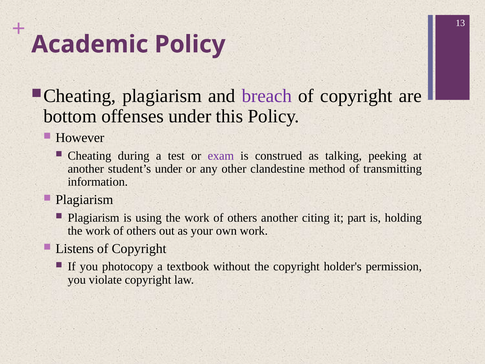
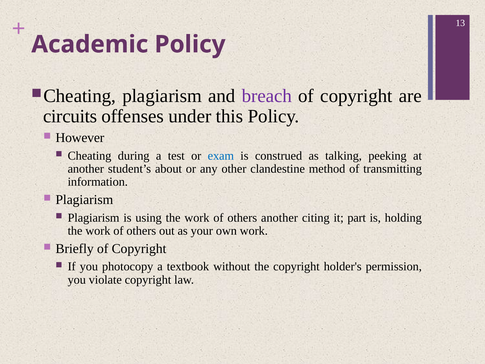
bottom: bottom -> circuits (70, 116)
exam colour: purple -> blue (221, 156)
student’s under: under -> about (168, 169)
Listens: Listens -> Briefly (75, 249)
